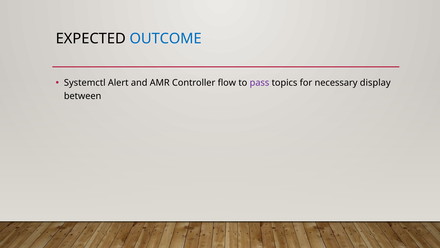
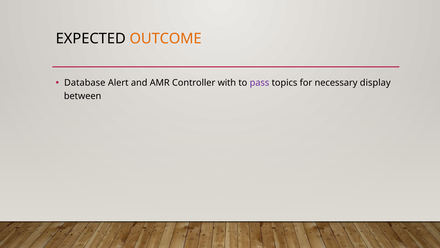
OUTCOME colour: blue -> orange (166, 39)
Systemctl: Systemctl -> Database (85, 83)
flow: flow -> with (227, 83)
